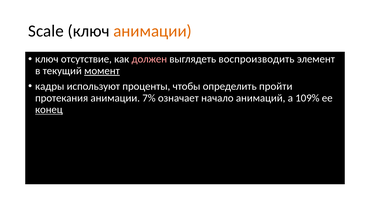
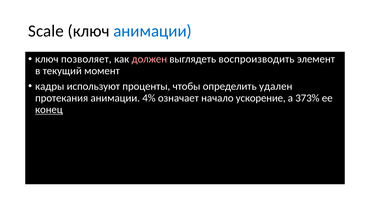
анимации colour: orange -> blue (153, 31)
отсутствие: отсутствие -> позволяет (86, 59)
момент underline: present -> none (102, 71)
пройти: пройти -> удален (276, 86)
7%: 7% -> 4% (149, 98)
анимаций: анимаций -> ускорение (261, 98)
109%: 109% -> 373% (307, 98)
